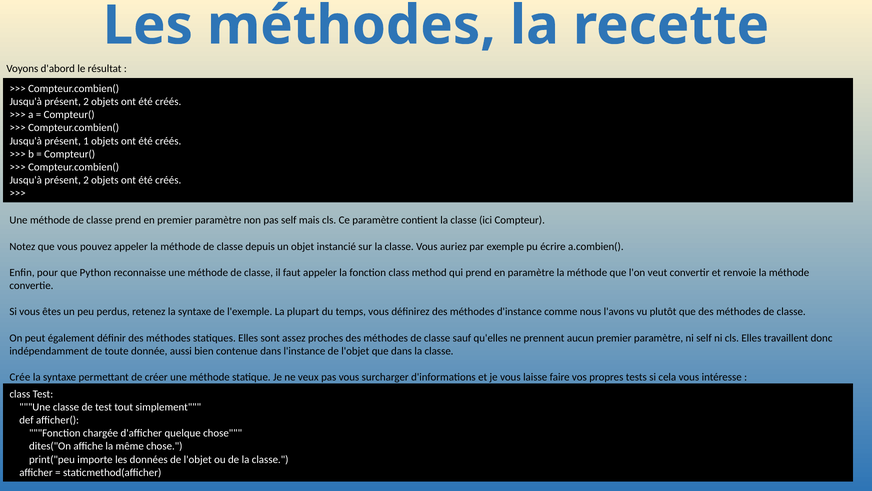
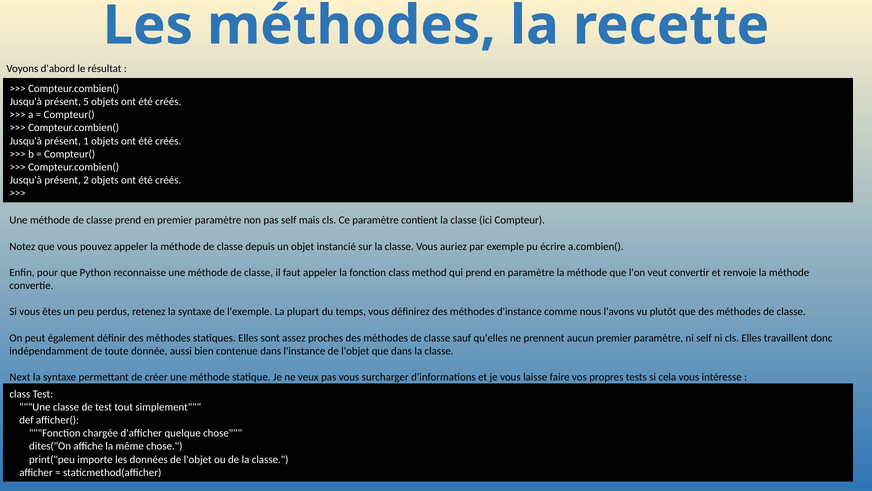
2: 2 -> 5 (86, 102)
Crée: Crée -> Next (20, 377)
